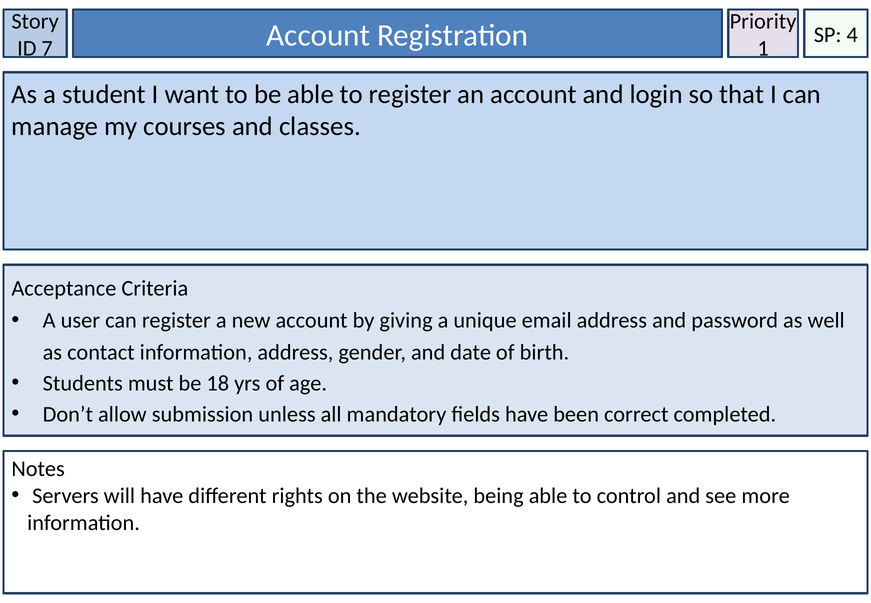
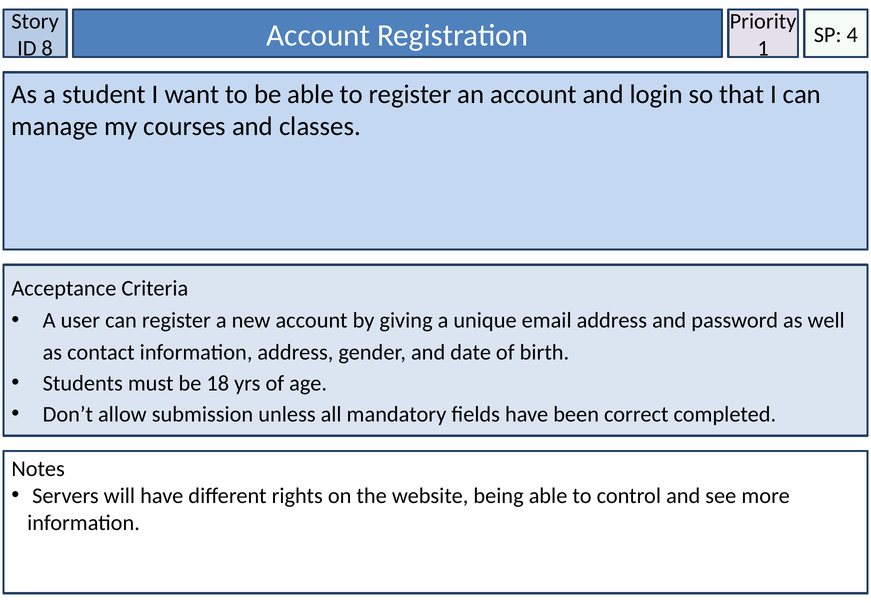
7: 7 -> 8 (47, 48)
